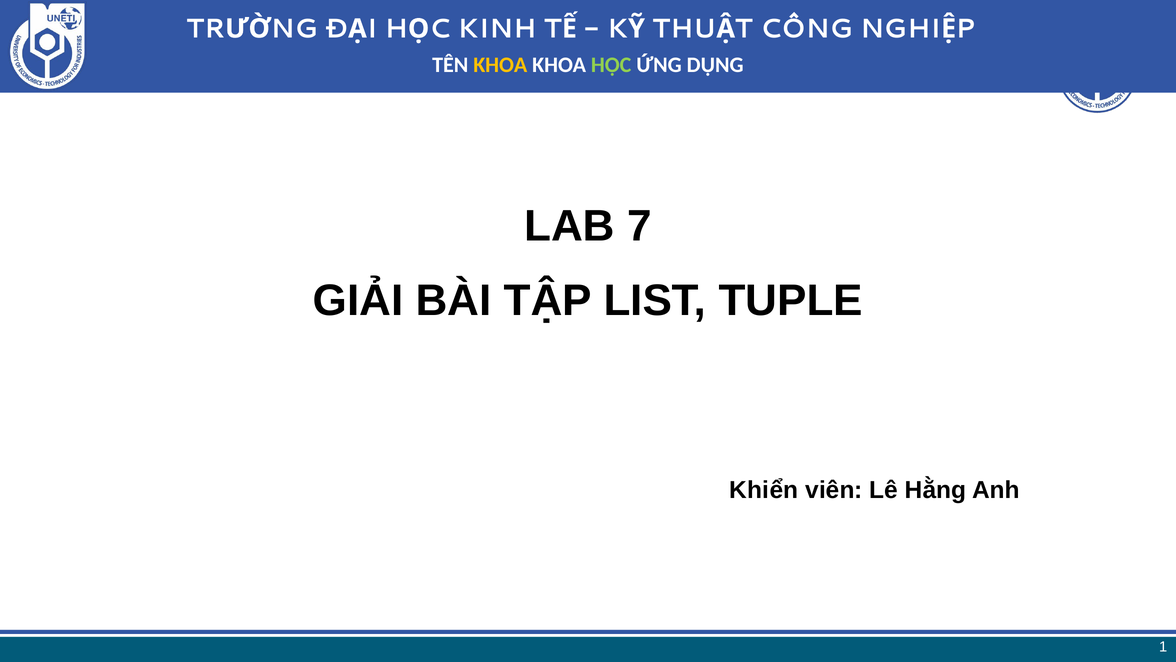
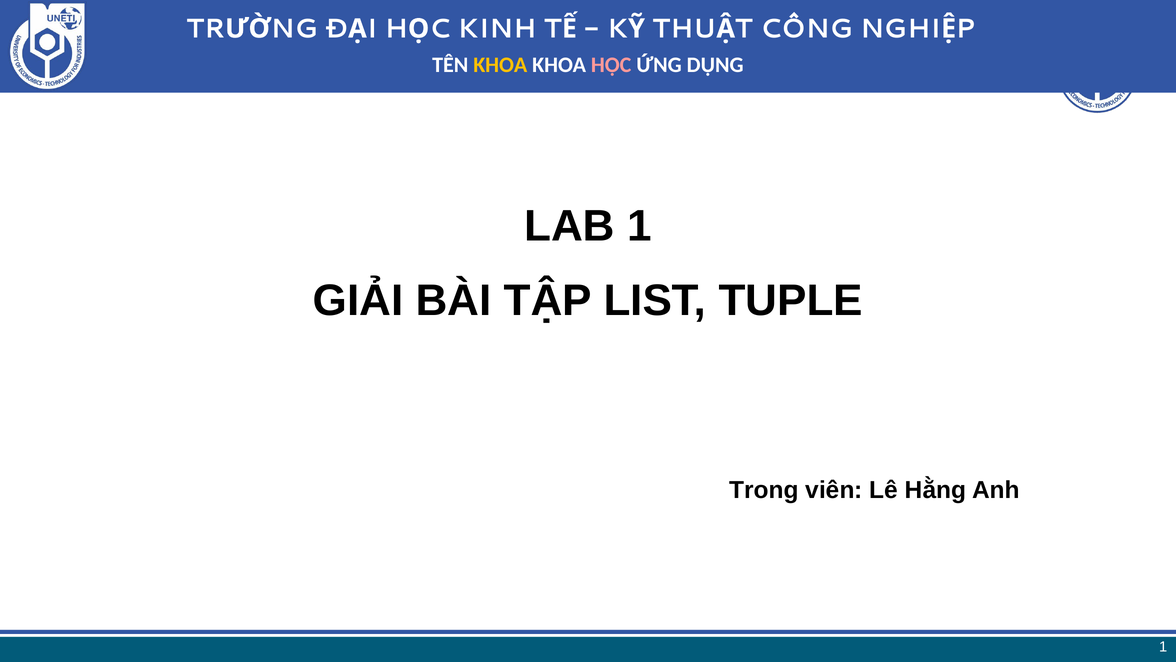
HỌC colour: light green -> pink (611, 65)
LAB 7: 7 -> 1 (639, 226)
Khiển: Khiển -> Trong (764, 490)
